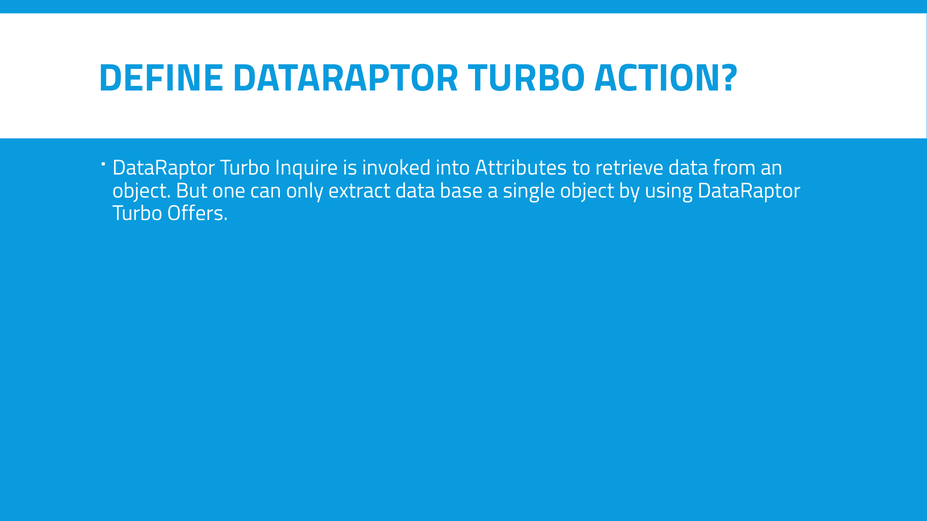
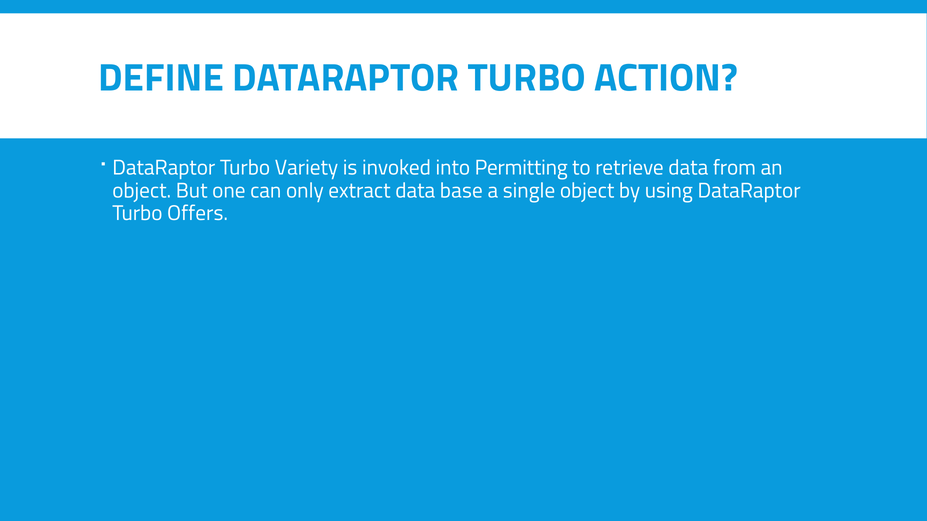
Inquire: Inquire -> Variety (307, 168)
Attributes: Attributes -> Permitting (521, 168)
